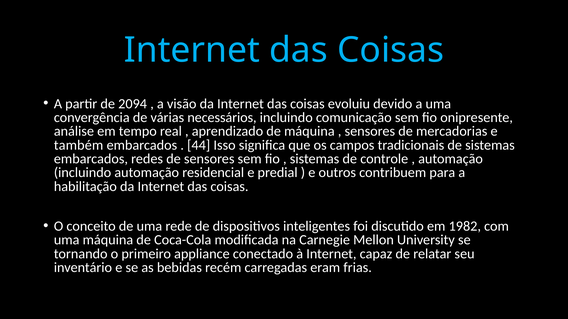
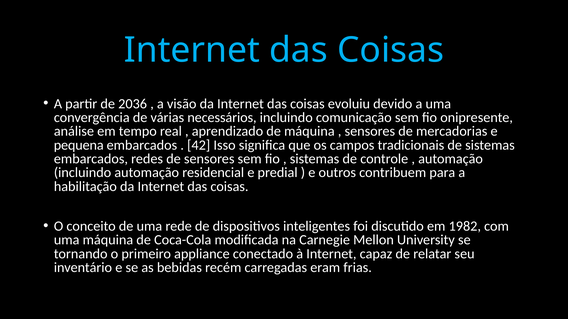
2094: 2094 -> 2036 (133, 104)
também: também -> pequena (79, 145)
44: 44 -> 42 (199, 145)
